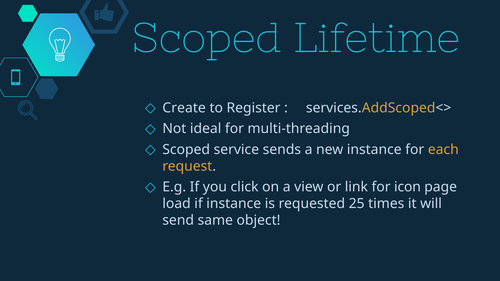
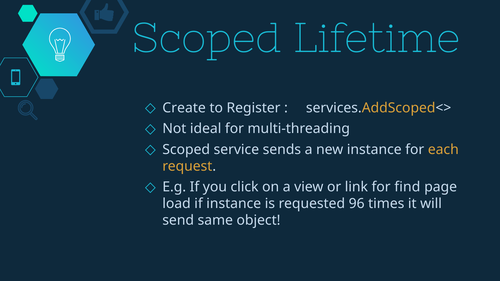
icon: icon -> find (407, 187)
25: 25 -> 96 (357, 204)
